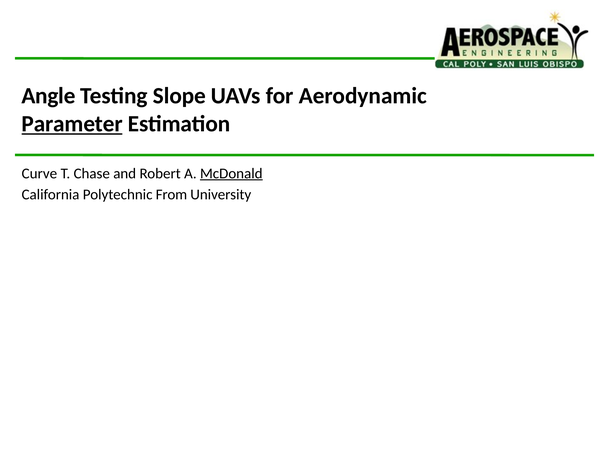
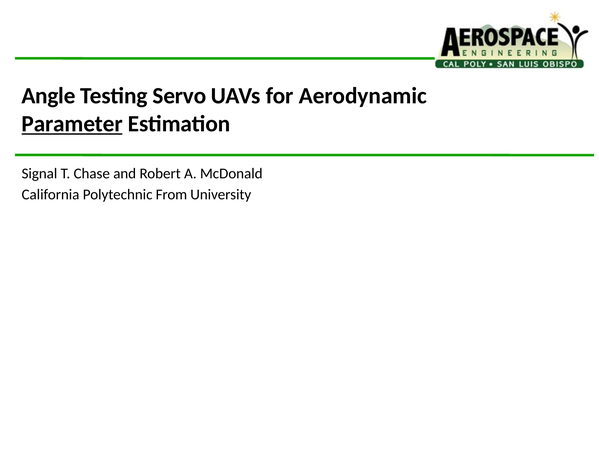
Slope: Slope -> Servo (179, 96)
Curve: Curve -> Signal (39, 173)
McDonald underline: present -> none (231, 173)
